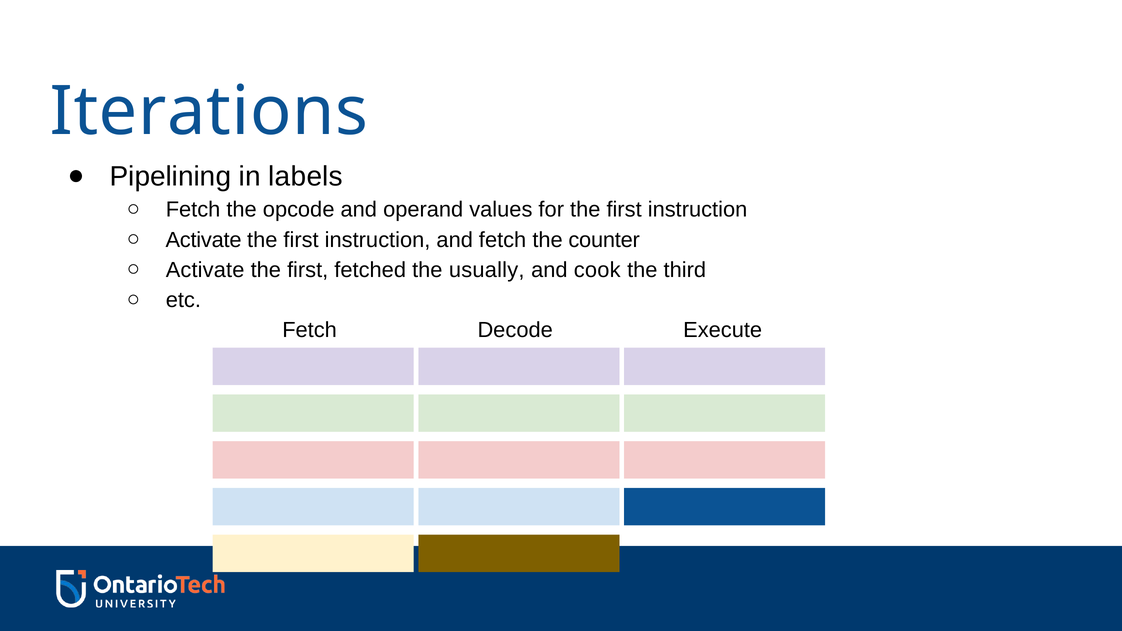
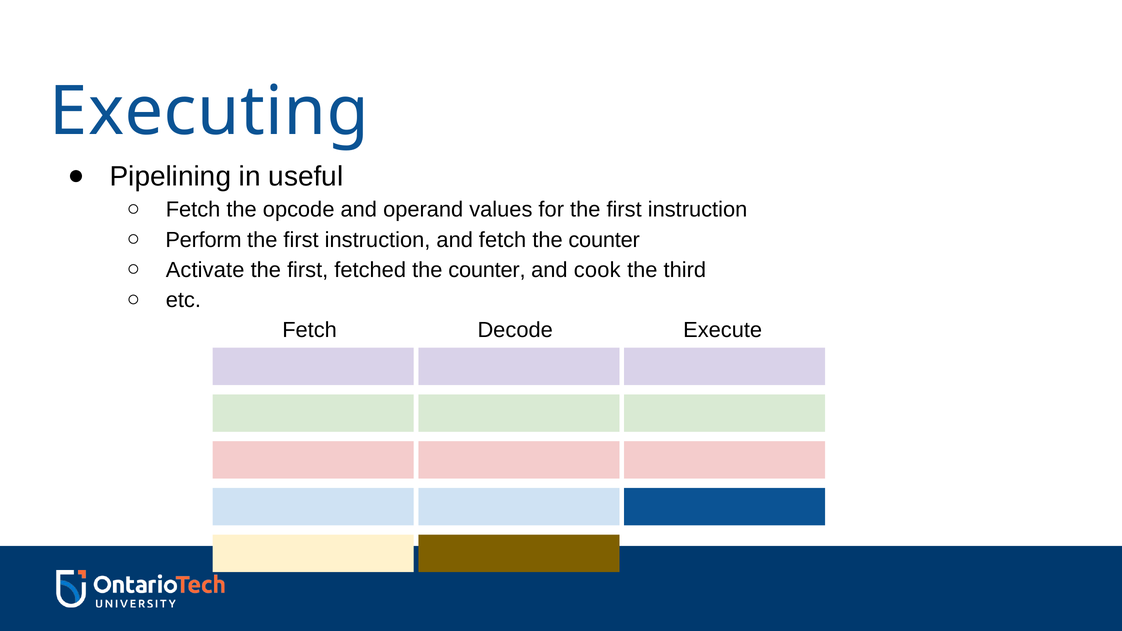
Iterations: Iterations -> Executing (209, 112)
labels: labels -> useful (306, 176)
Activate: Activate -> Perform (204, 240)
usually: usually -> counter (487, 270)
